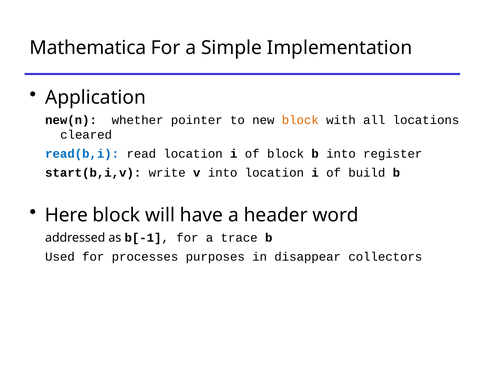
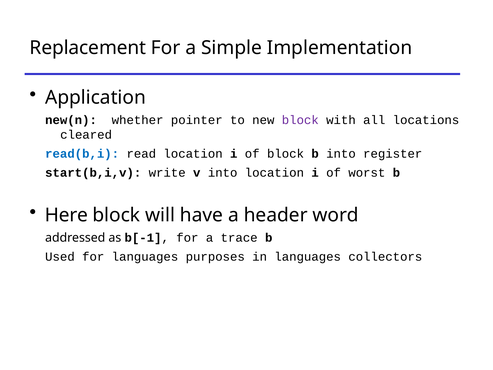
Mathematica: Mathematica -> Replacement (88, 48)
block colour: orange -> purple (300, 120)
build: build -> worst (367, 173)
for processes: processes -> languages (145, 256)
in disappear: disappear -> languages (308, 256)
